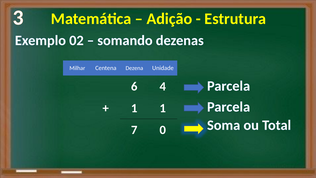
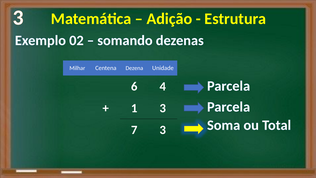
1 1: 1 -> 3 (163, 108)
7 0: 0 -> 3 (163, 130)
